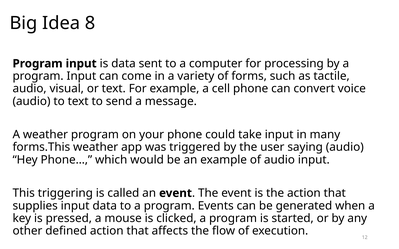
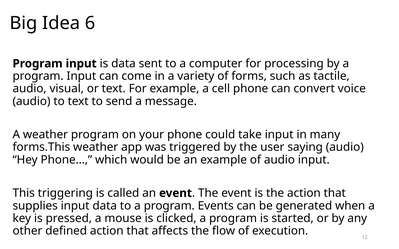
8: 8 -> 6 (90, 23)
